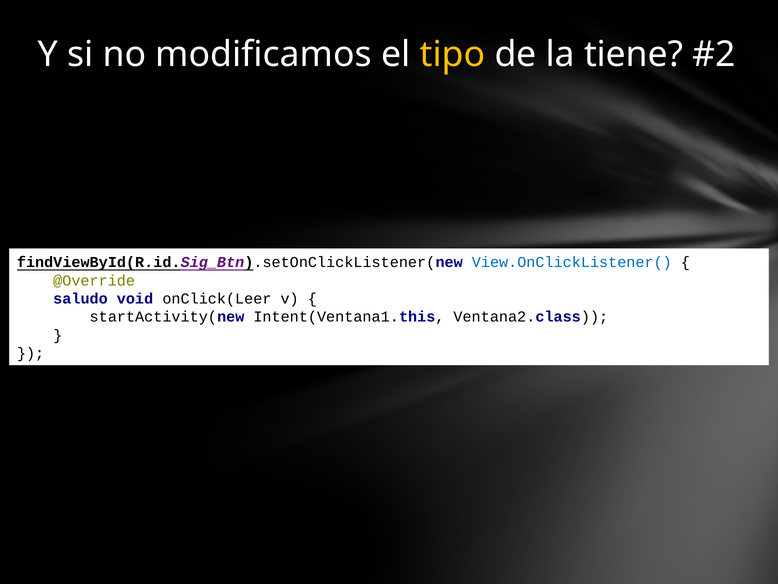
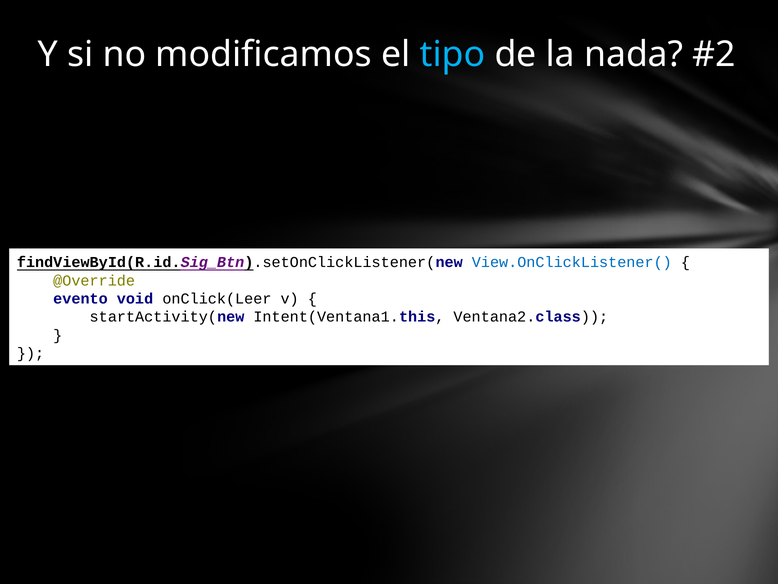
tipo colour: yellow -> light blue (453, 54)
tiene: tiene -> nada (634, 54)
saludo: saludo -> evento (81, 299)
